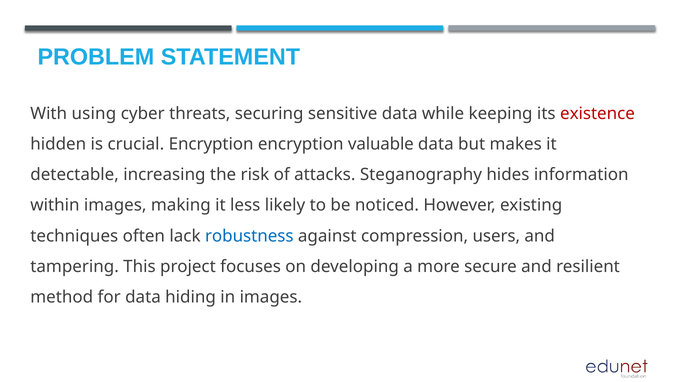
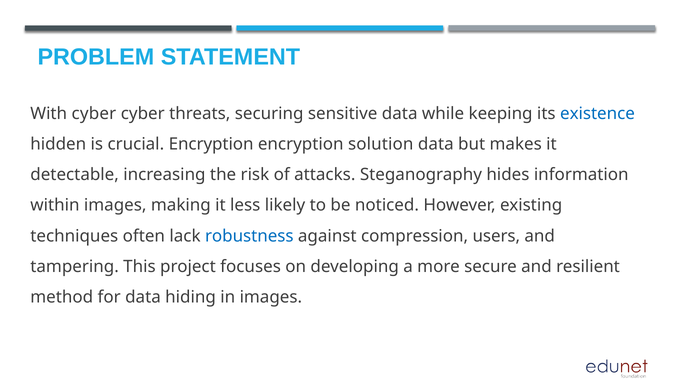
With using: using -> cyber (94, 114)
existence colour: red -> blue (597, 114)
valuable: valuable -> solution (381, 144)
